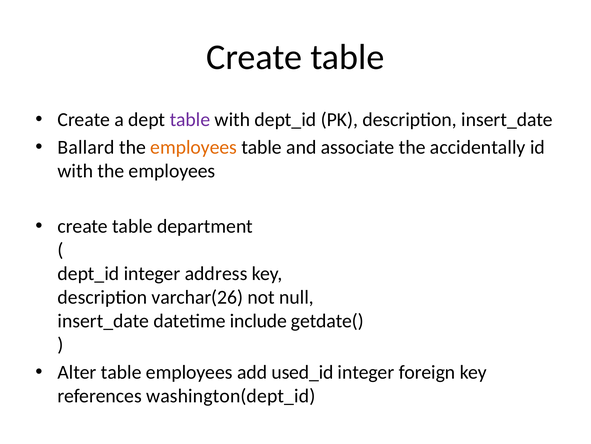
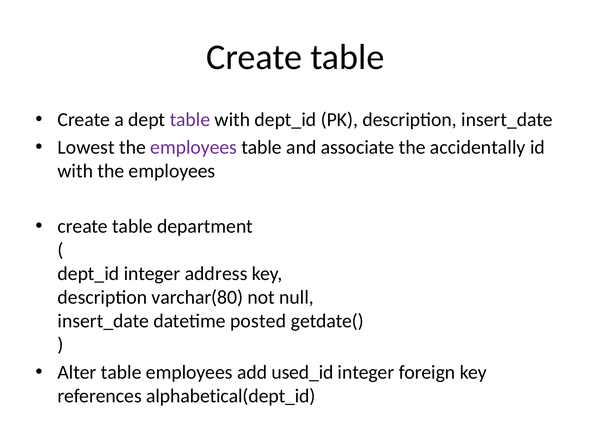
Ballard: Ballard -> Lowest (86, 147)
employees colour: orange -> purple (194, 147)
varchar(26: varchar(26 -> varchar(80 (197, 297)
include: include -> posted (258, 321)
washington(dept_id: washington(dept_id -> alphabetical(dept_id (231, 395)
